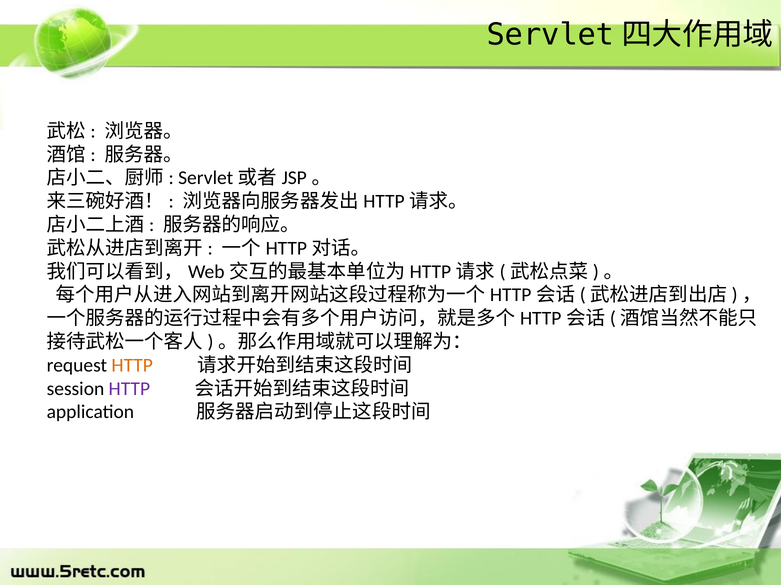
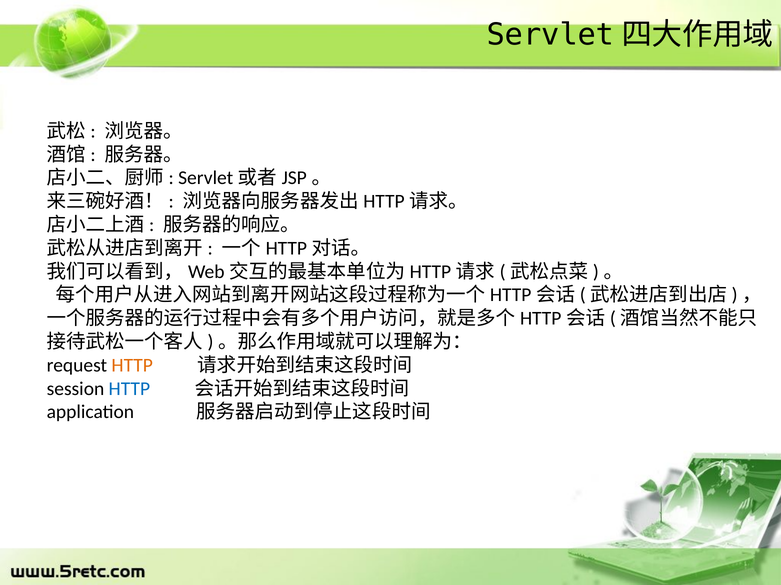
HTTP colour: purple -> blue (129, 389)
